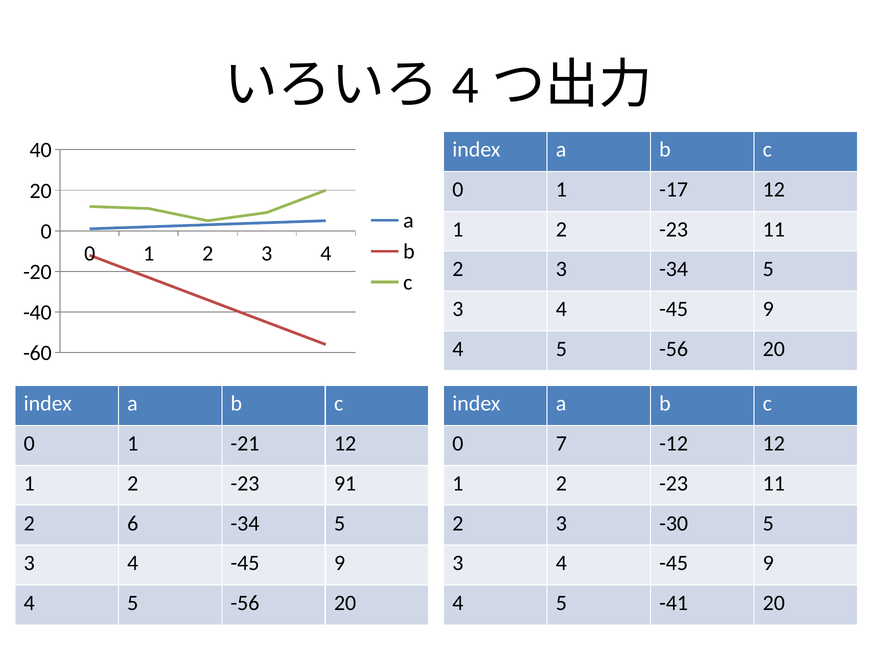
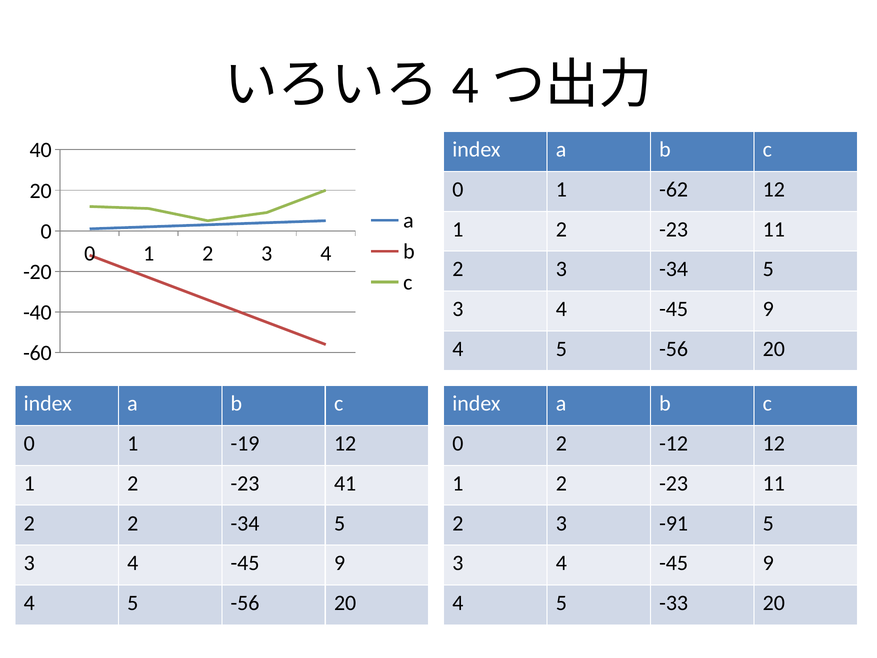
-17: -17 -> -62 (674, 189)
-21: -21 -> -19 (245, 443)
0 7: 7 -> 2 (561, 443)
91: 91 -> 41 (345, 483)
2 6: 6 -> 2 (133, 523)
-30: -30 -> -91 (674, 523)
-41: -41 -> -33 (674, 603)
